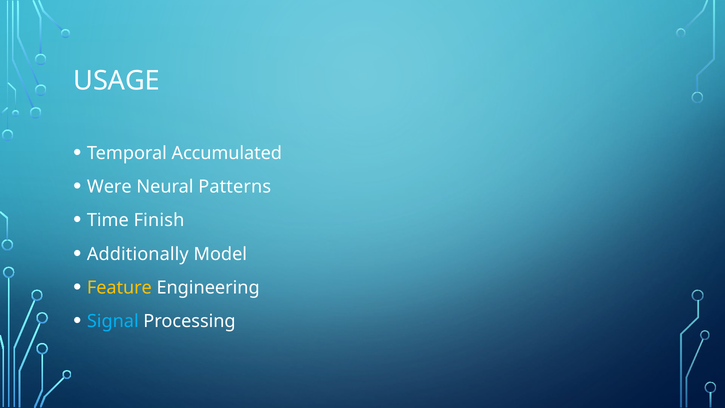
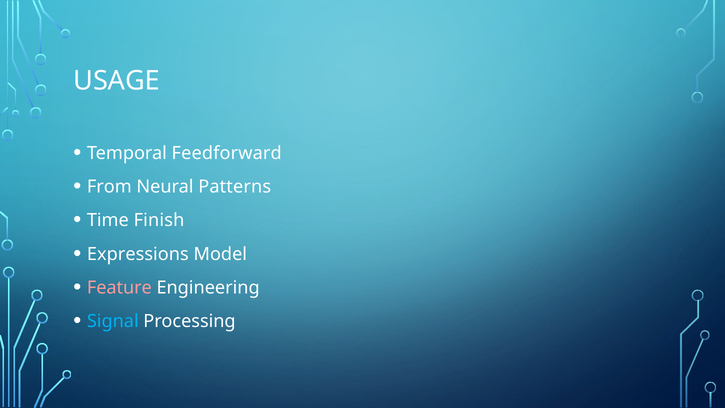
Accumulated: Accumulated -> Feedforward (227, 153)
Were: Were -> From (109, 187)
Additionally: Additionally -> Expressions (138, 254)
Feature colour: yellow -> pink (119, 288)
